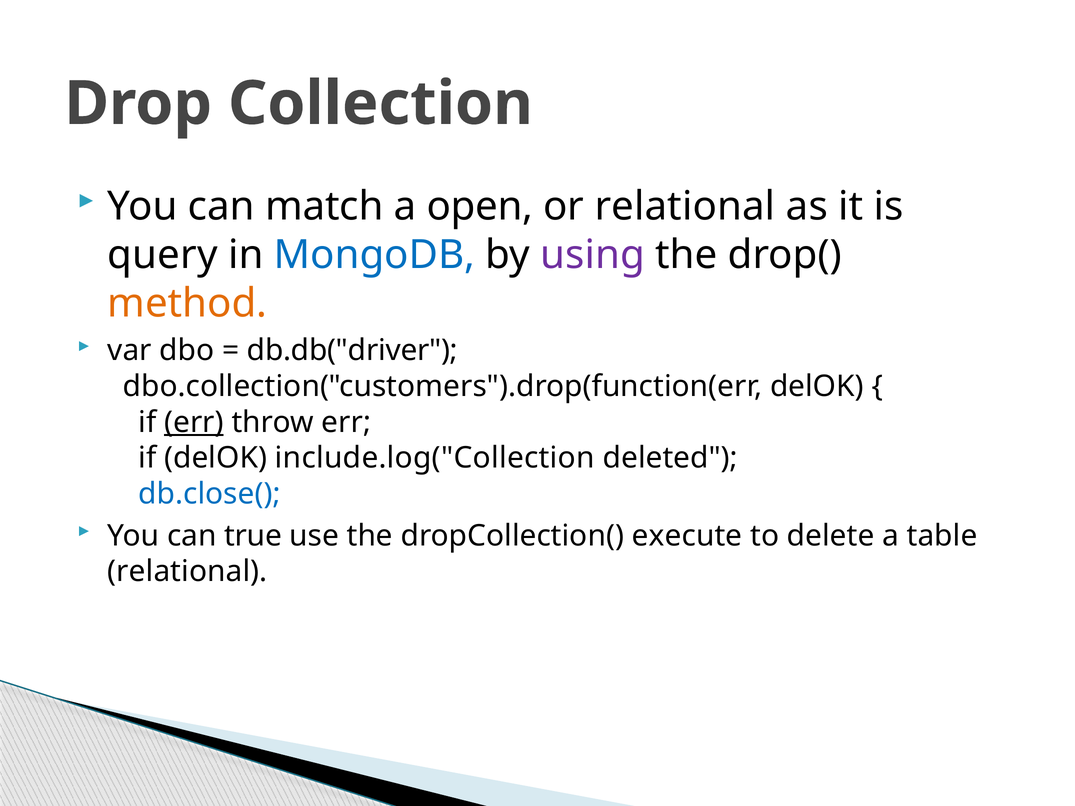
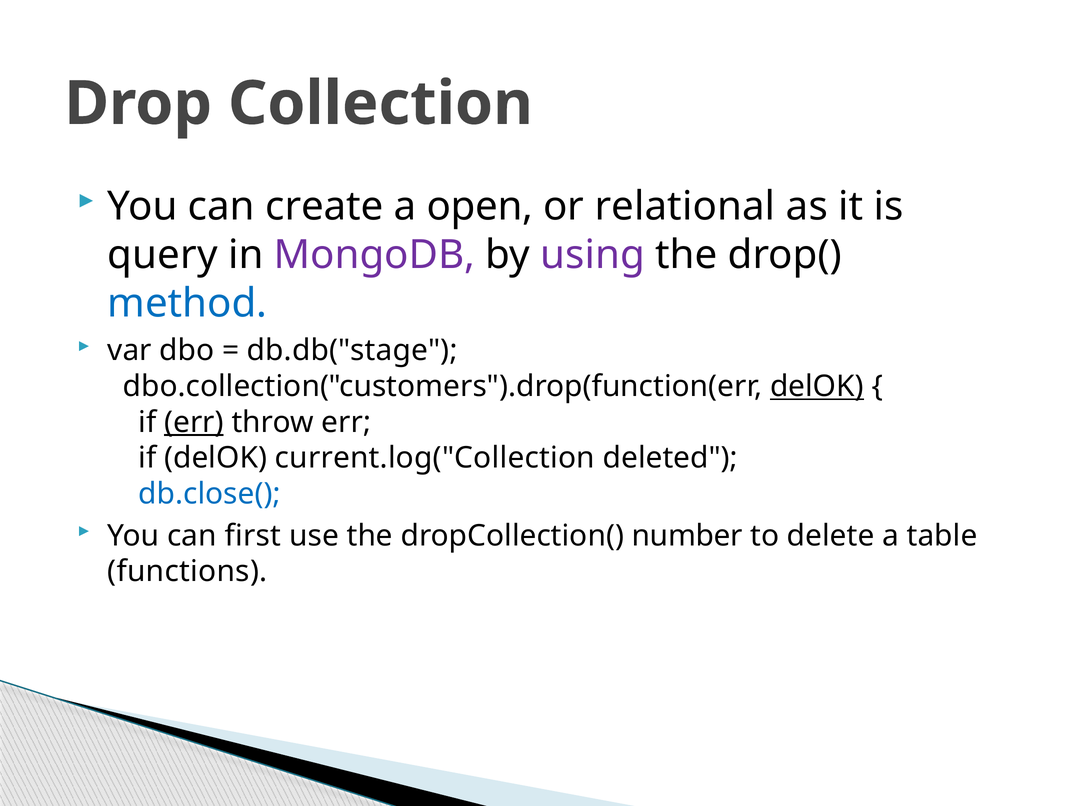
match: match -> create (324, 207)
MongoDB colour: blue -> purple (374, 255)
method colour: orange -> blue (187, 303)
db.db("driver: db.db("driver -> db.db("stage (352, 351)
delOK underline: none -> present (817, 387)
include.log("Collection: include.log("Collection -> current.log("Collection (435, 458)
true: true -> first (253, 536)
execute: execute -> number (687, 536)
relational: relational -> functions (187, 572)
